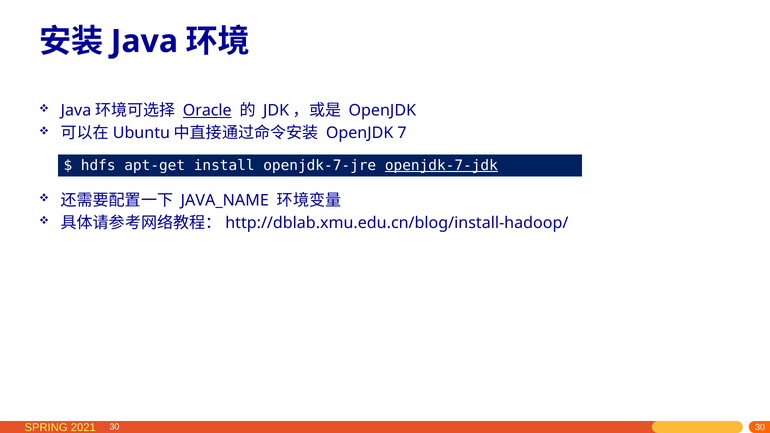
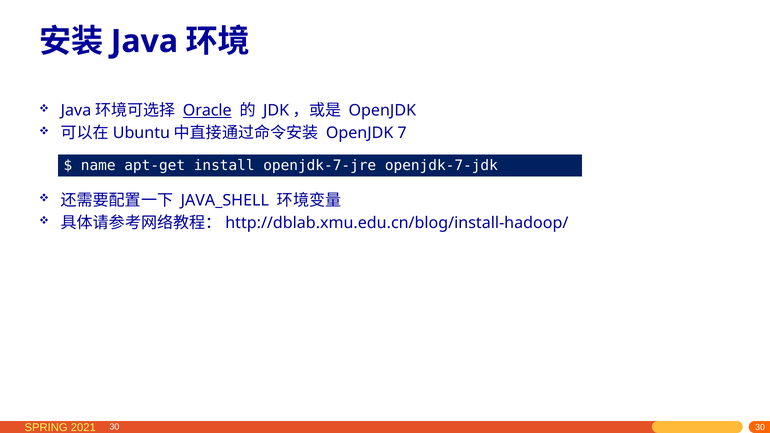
hdfs: hdfs -> name (98, 165)
openjdk-7-jdk underline: present -> none (441, 165)
JAVA_NAME: JAVA_NAME -> JAVA_SHELL (225, 201)
